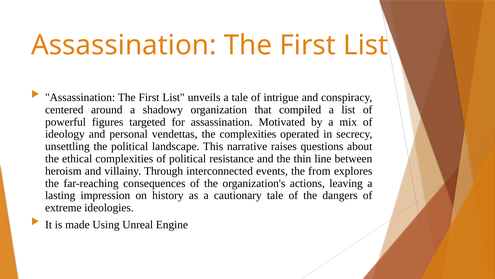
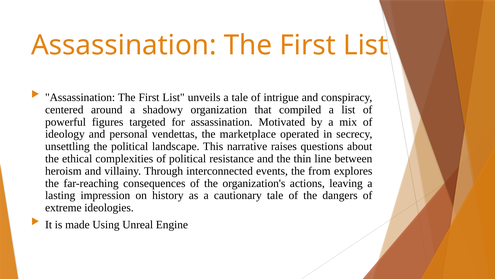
the complexities: complexities -> marketplace (248, 134)
